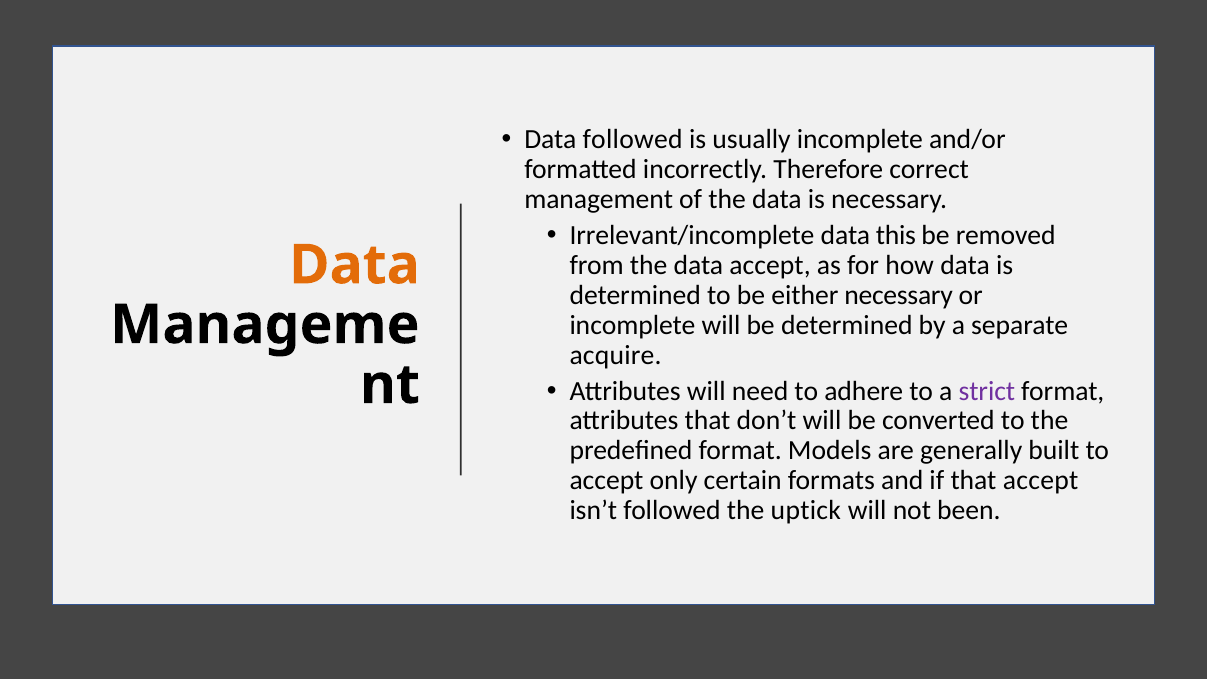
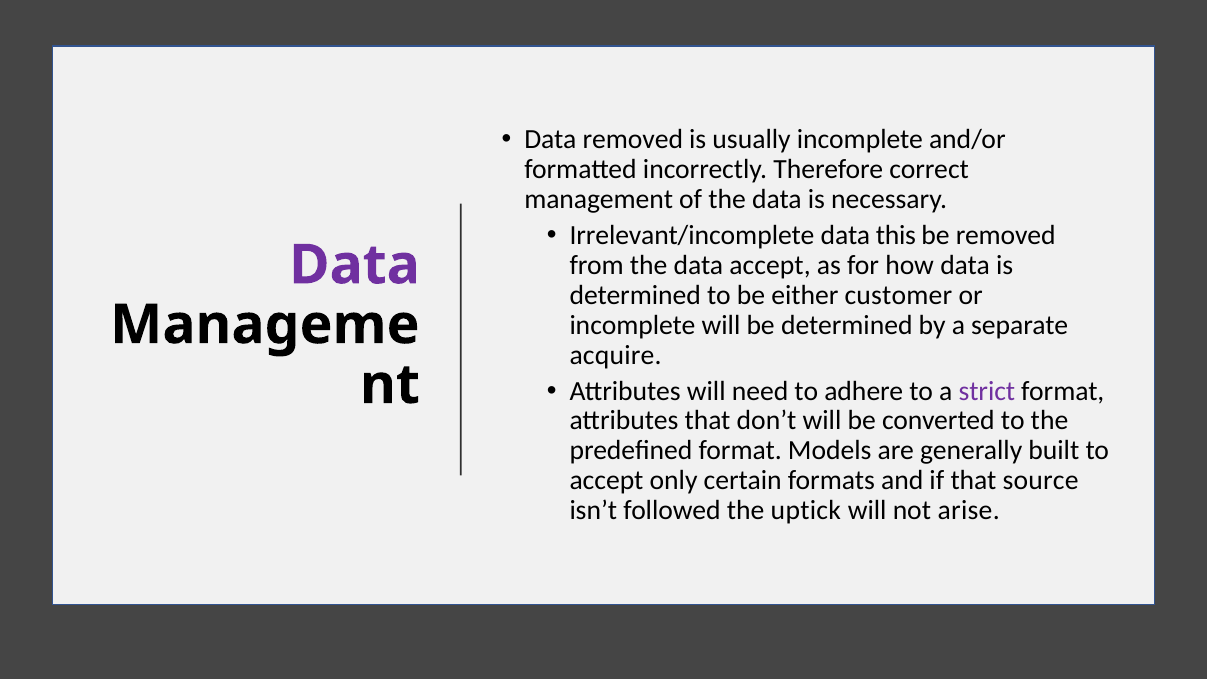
Data followed: followed -> removed (633, 140)
Data colour: orange -> purple (354, 265)
either necessary: necessary -> customer (898, 295)
that accept: accept -> source (1041, 480)
been: been -> arise (969, 510)
